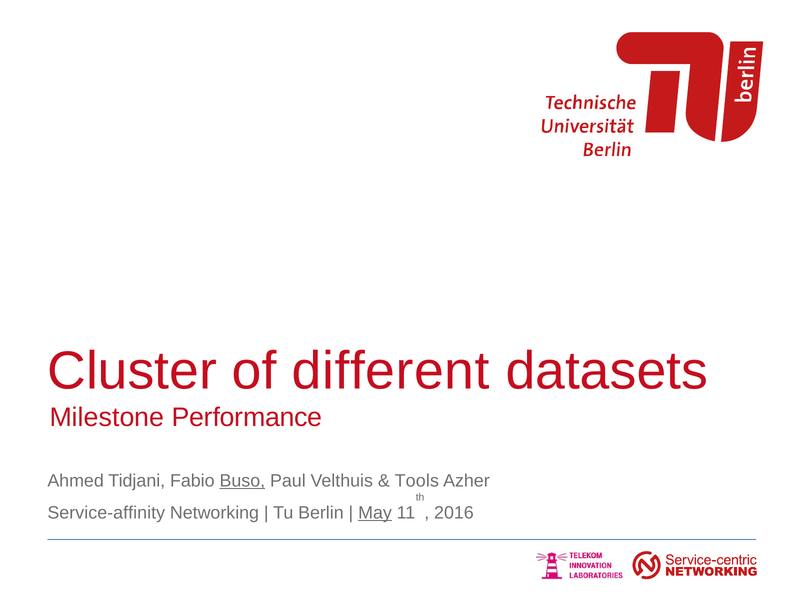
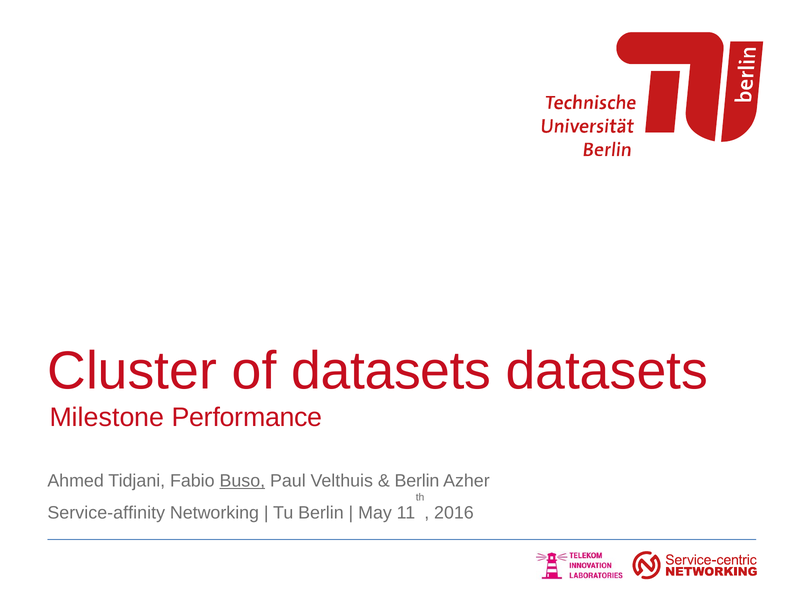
of different: different -> datasets (391, 371)
Tools: Tools -> Berlin (417, 481)
May underline: present -> none (375, 513)
